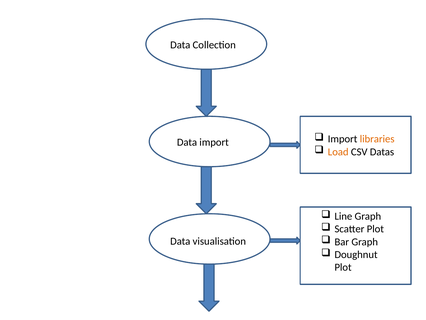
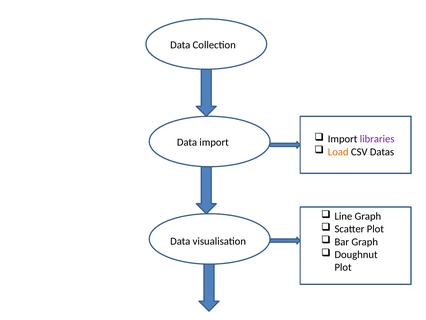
libraries colour: orange -> purple (377, 139)
